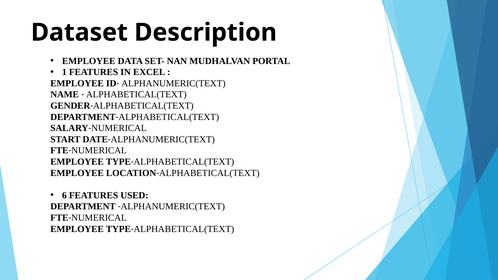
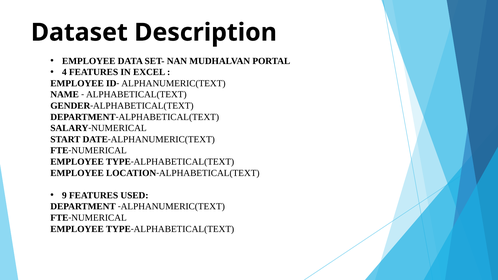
1: 1 -> 4 (64, 72)
6: 6 -> 9 (64, 195)
